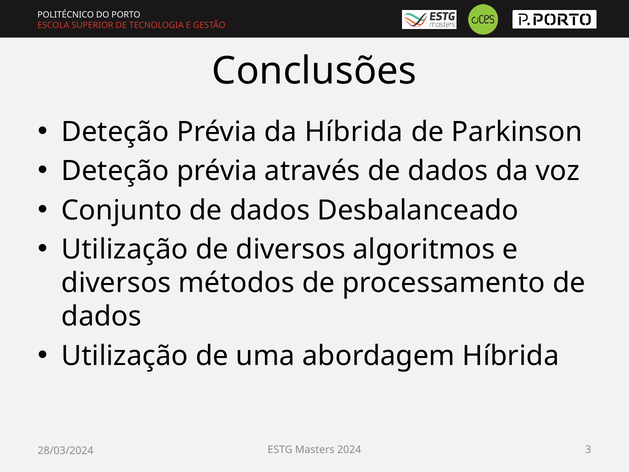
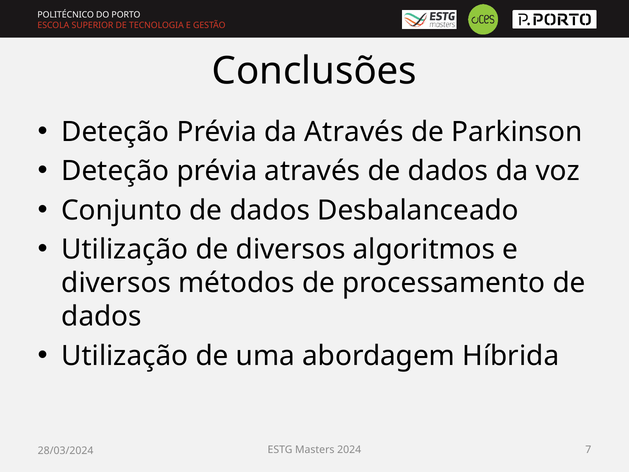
da Híbrida: Híbrida -> Através (354, 132)
3: 3 -> 7 (588, 450)
